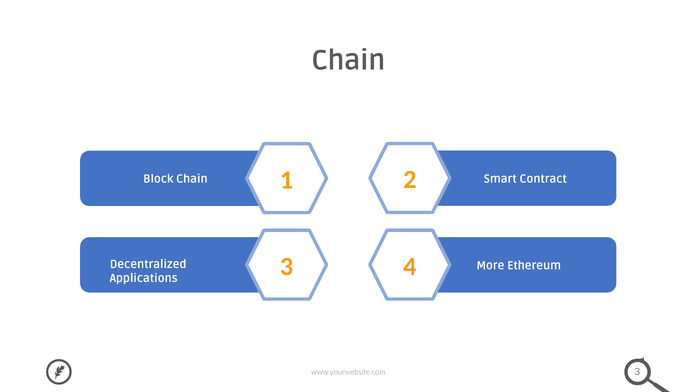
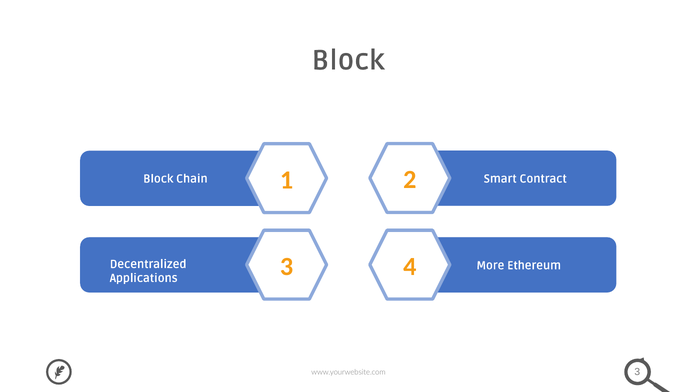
Chain: Chain -> Block (348, 60)
